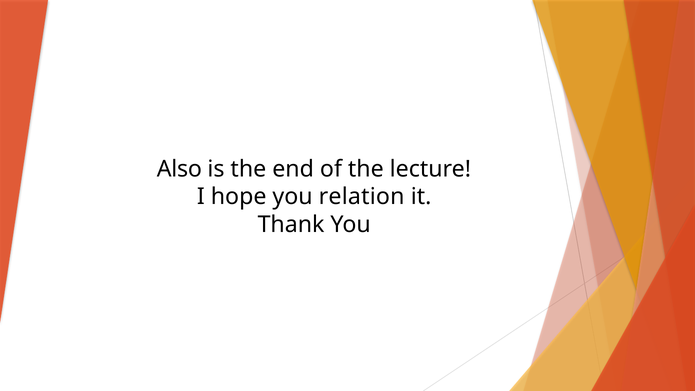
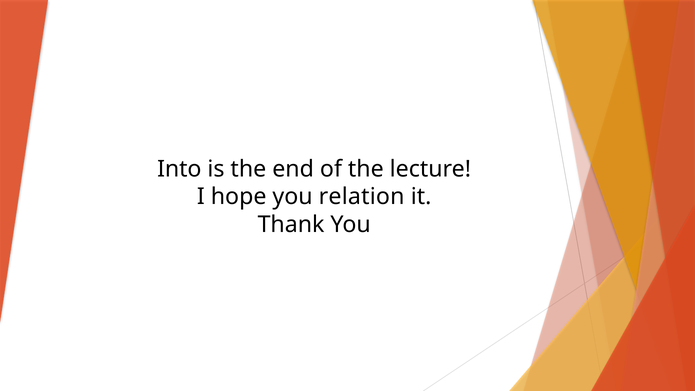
Also: Also -> Into (179, 169)
